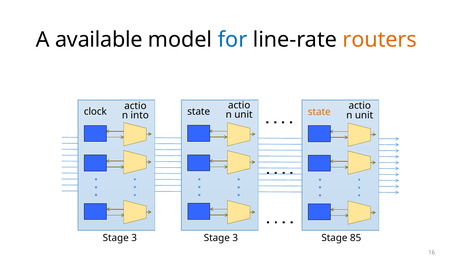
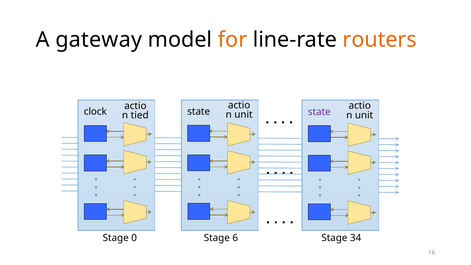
available: available -> gateway (99, 40)
for colour: blue -> orange (233, 40)
state colour: orange -> purple (319, 112)
into: into -> tied (140, 115)
3: 3 -> 0 (134, 238)
3: 3 -> 6 (235, 238)
85: 85 -> 34 (356, 238)
